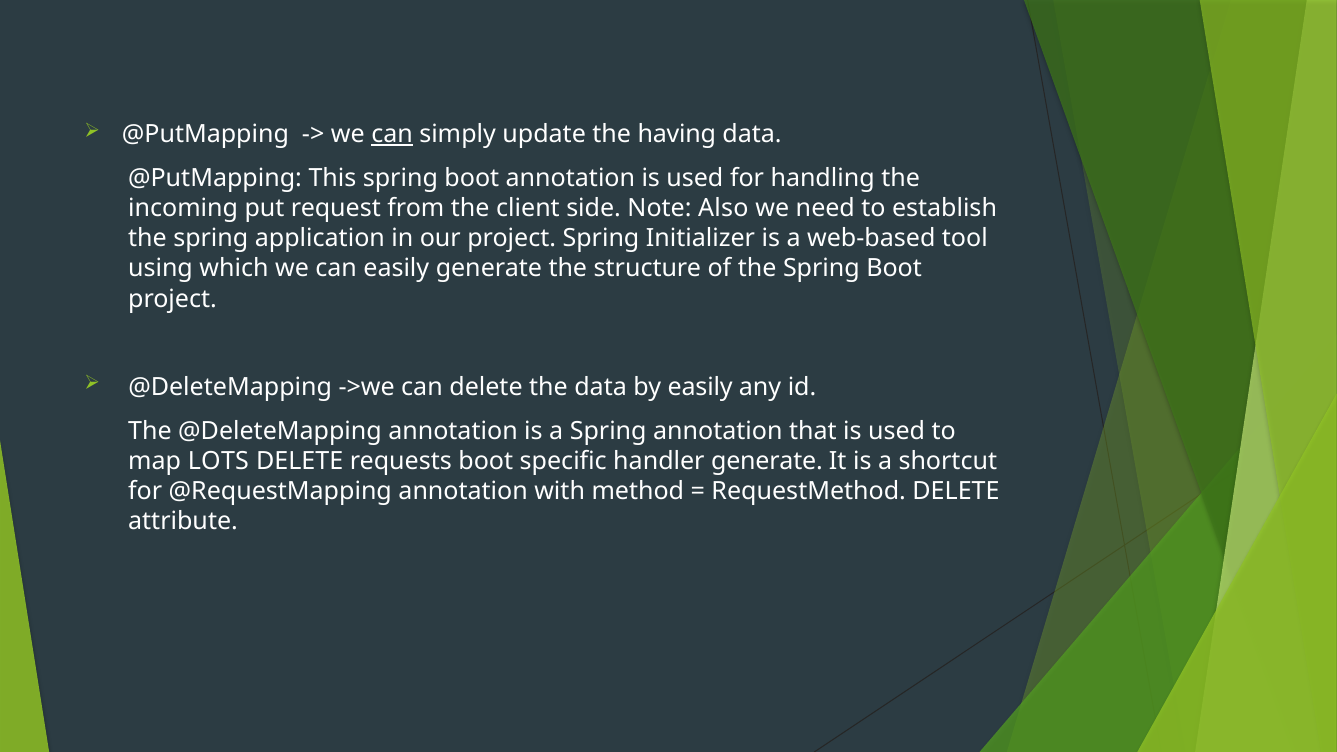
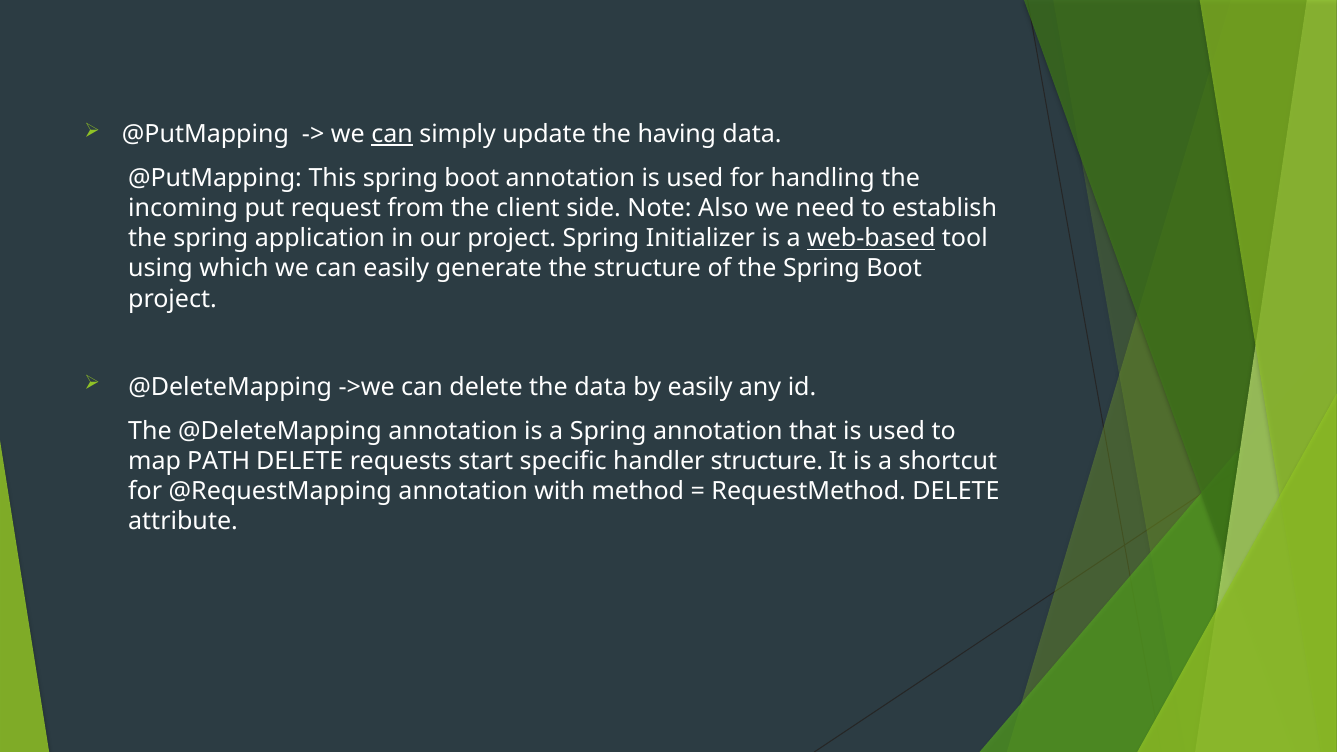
web-based underline: none -> present (871, 239)
LOTS: LOTS -> PATH (219, 461)
requests boot: boot -> start (486, 461)
handler generate: generate -> structure (767, 461)
